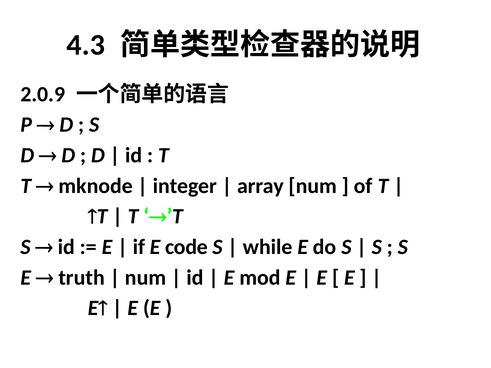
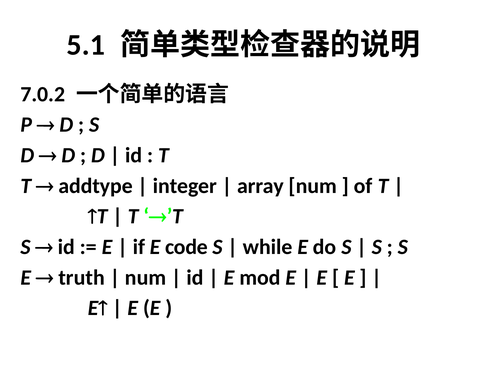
4.3: 4.3 -> 5.1 (86, 45)
2.0.9: 2.0.9 -> 7.0.2 (43, 94)
mknode: mknode -> addtype (96, 186)
